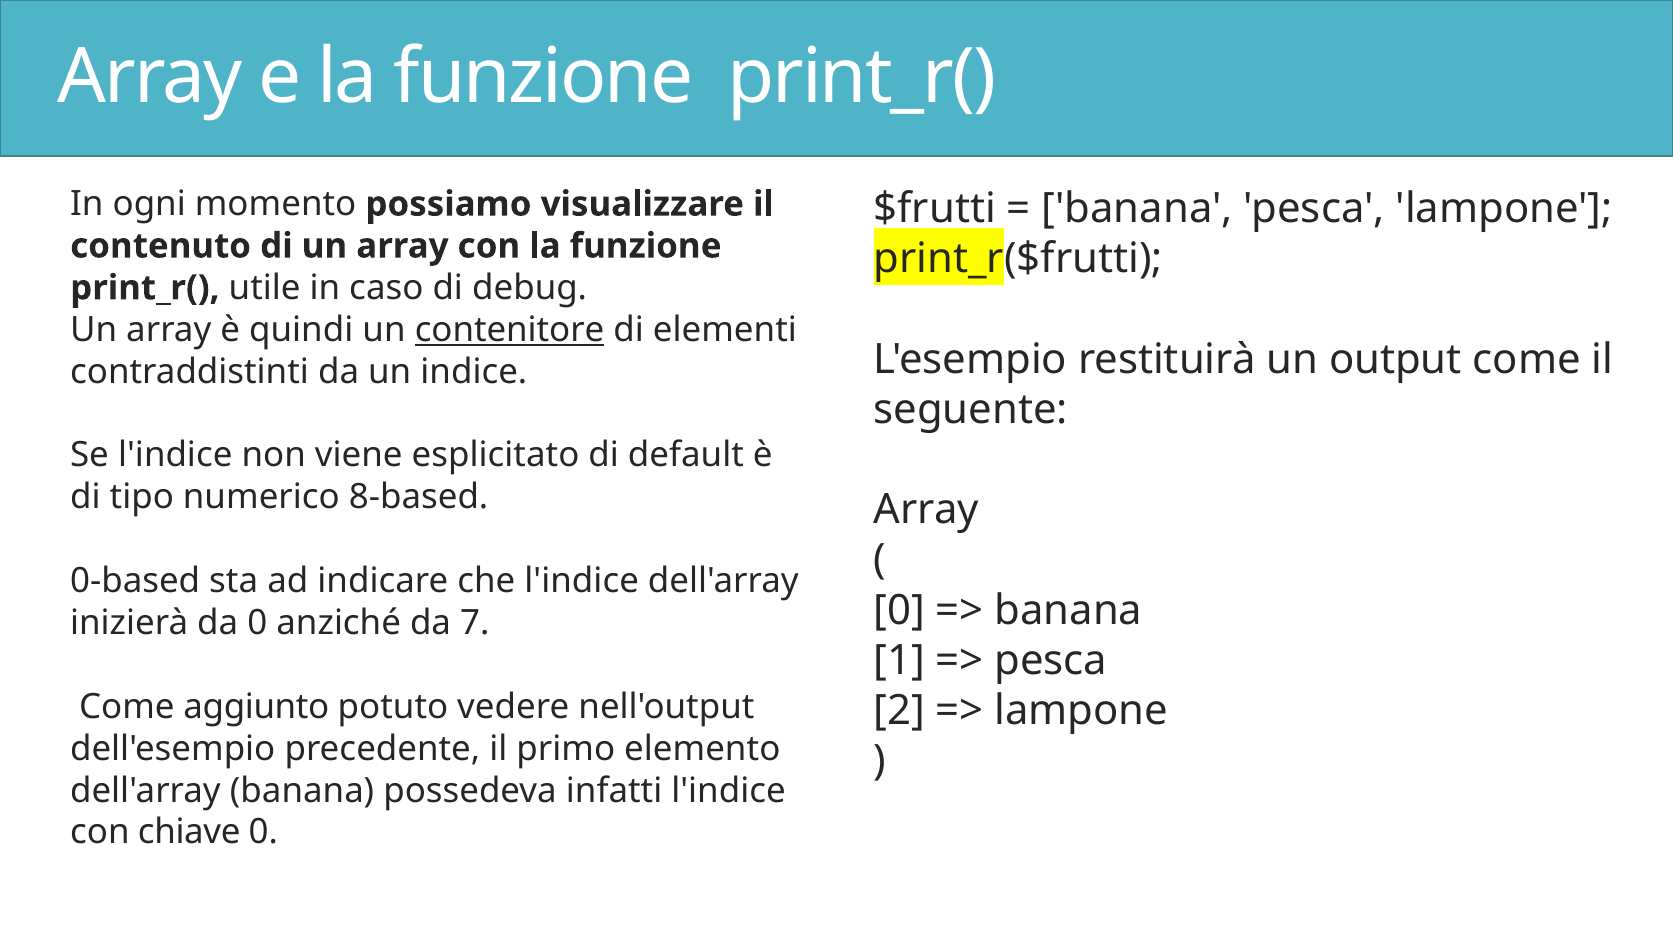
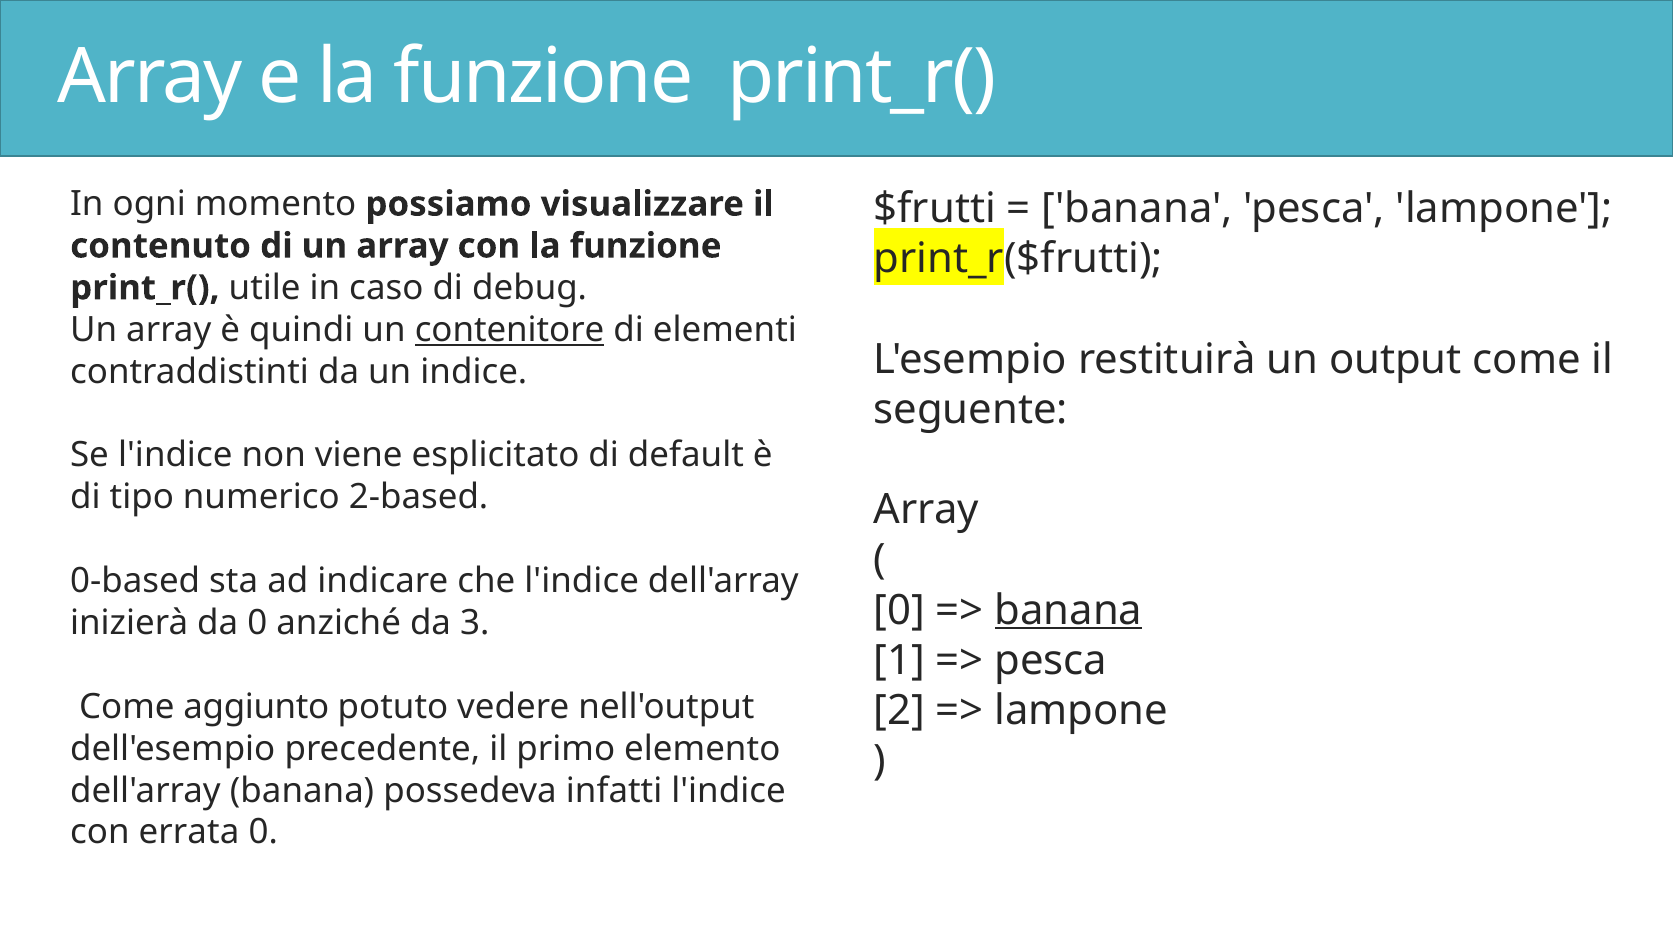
8-based: 8-based -> 2-based (419, 497)
banana underline: none -> present (1068, 610)
7: 7 -> 3 (475, 623)
chiave: chiave -> errata (189, 832)
